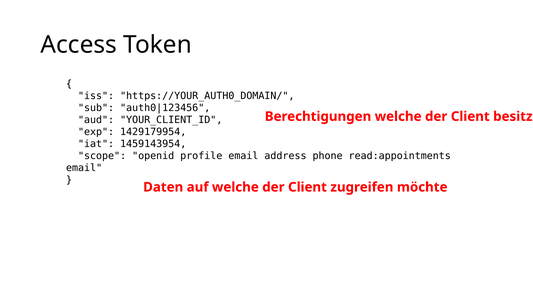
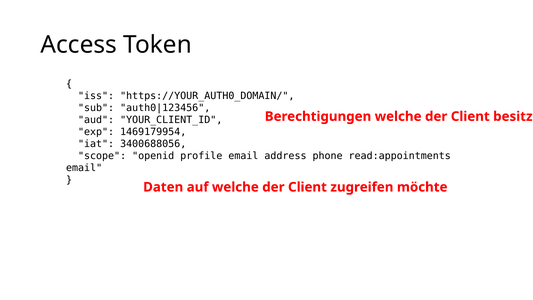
1429179954: 1429179954 -> 1469179954 (153, 132)
1459143954: 1459143954 -> 3400688056 (153, 144)
